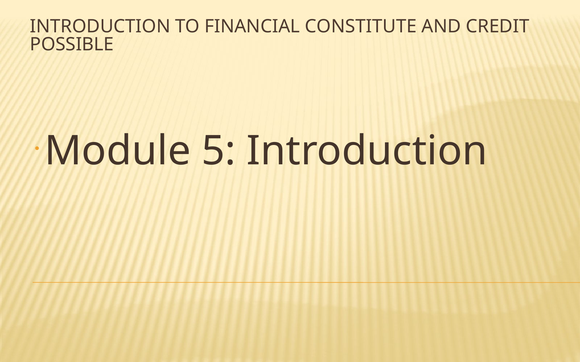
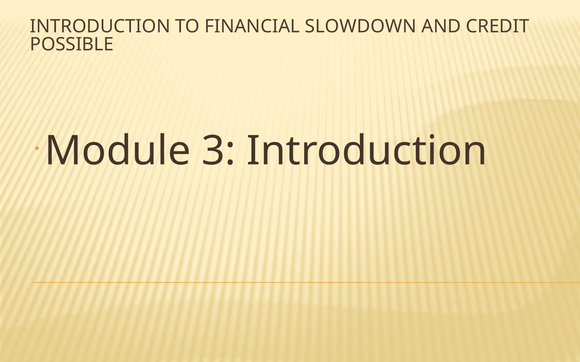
CONSTITUTE: CONSTITUTE -> SLOWDOWN (361, 27)
5: 5 -> 3 (219, 151)
